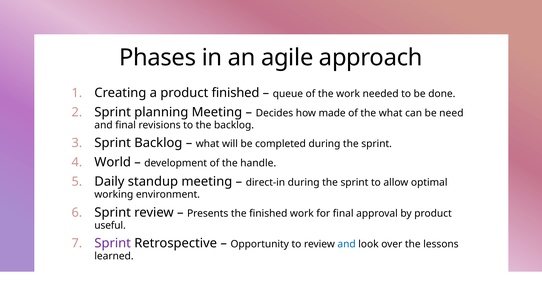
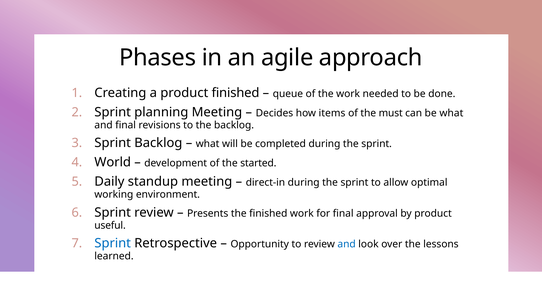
made: made -> items (332, 113)
the what: what -> must (391, 113)
be need: need -> what (451, 113)
handle: handle -> started (258, 163)
Sprint colour: purple -> blue (113, 243)
